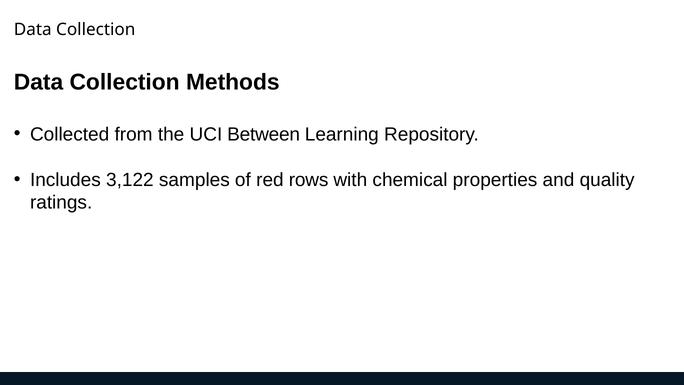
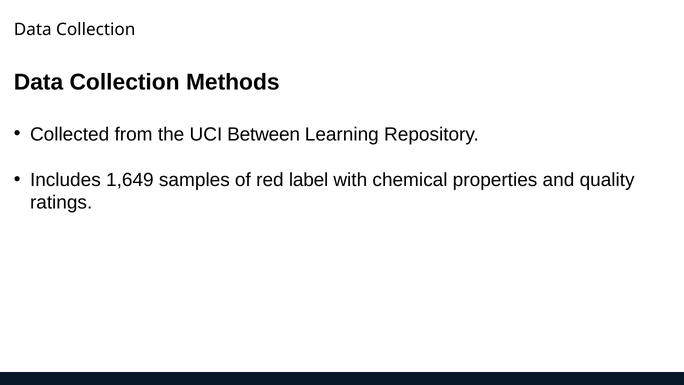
3,122: 3,122 -> 1,649 (130, 180)
rows: rows -> label (309, 180)
